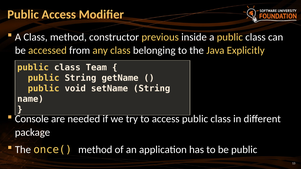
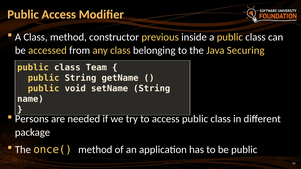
Explicitly: Explicitly -> Securing (246, 50)
Console: Console -> Persons (32, 119)
